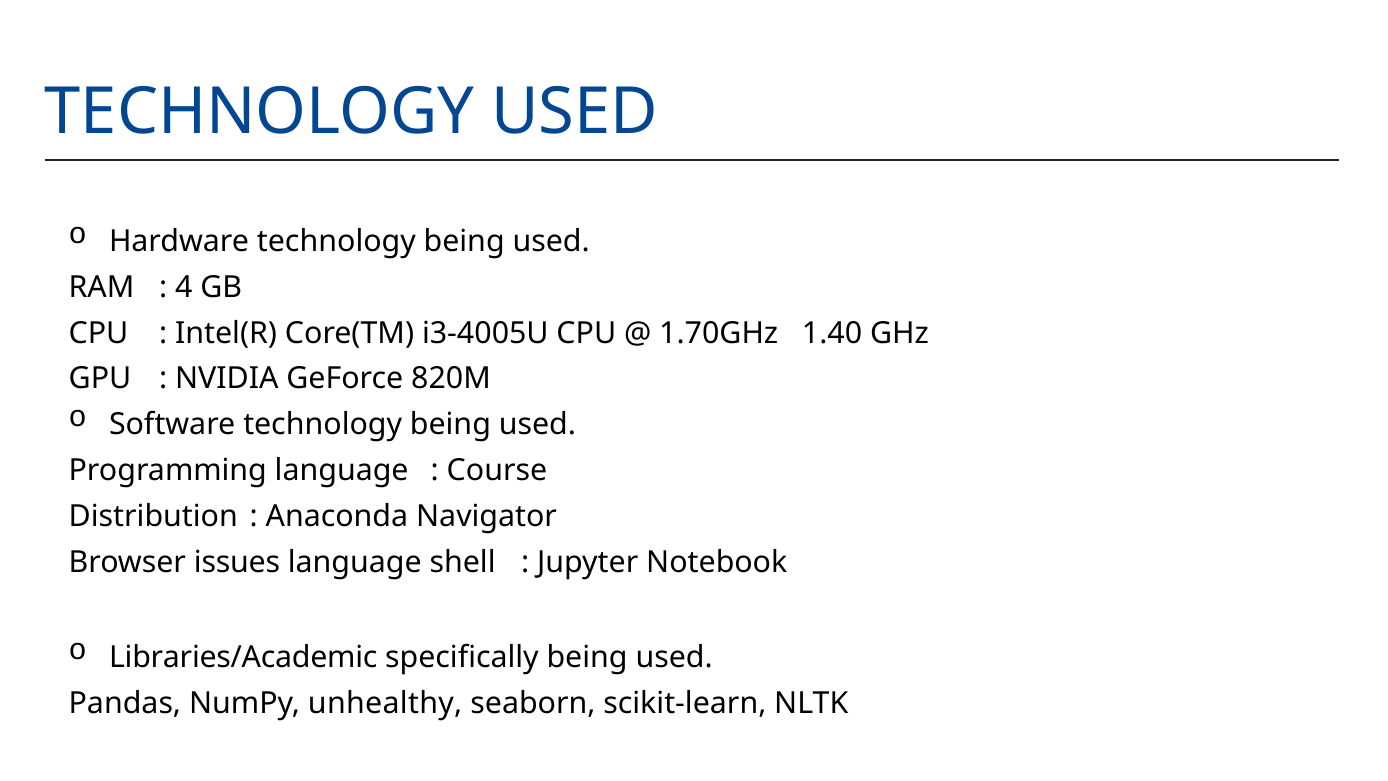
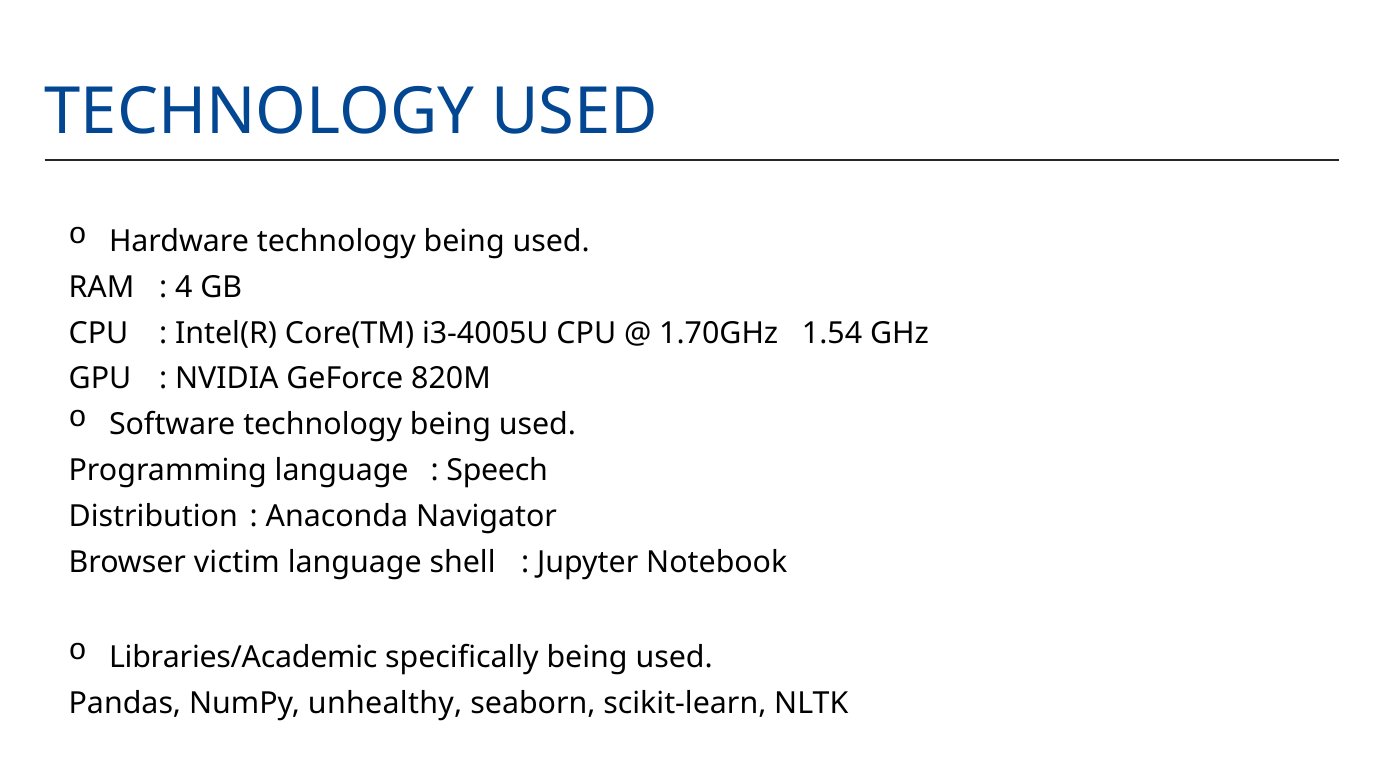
1.40: 1.40 -> 1.54 (832, 333)
Course: Course -> Speech (497, 470)
issues: issues -> victim (237, 562)
